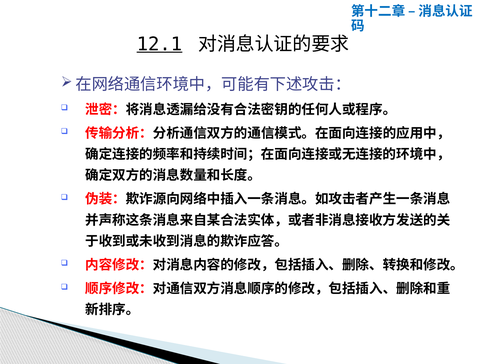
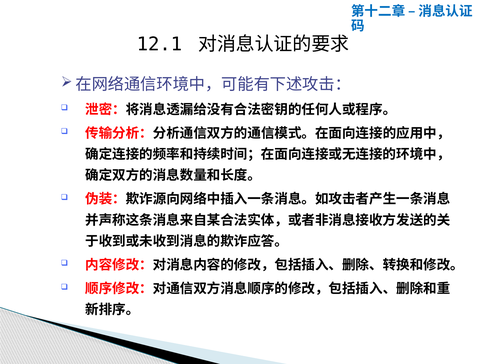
12.1 underline: present -> none (160, 44)
